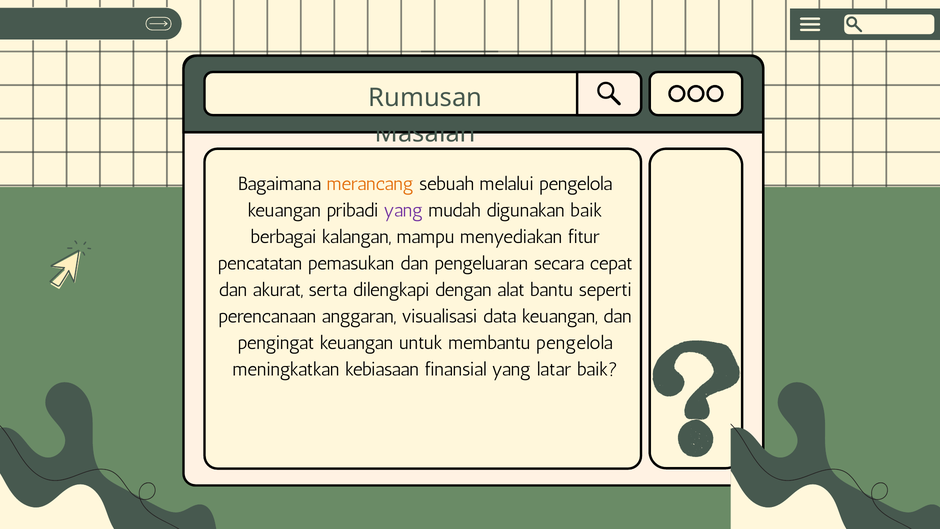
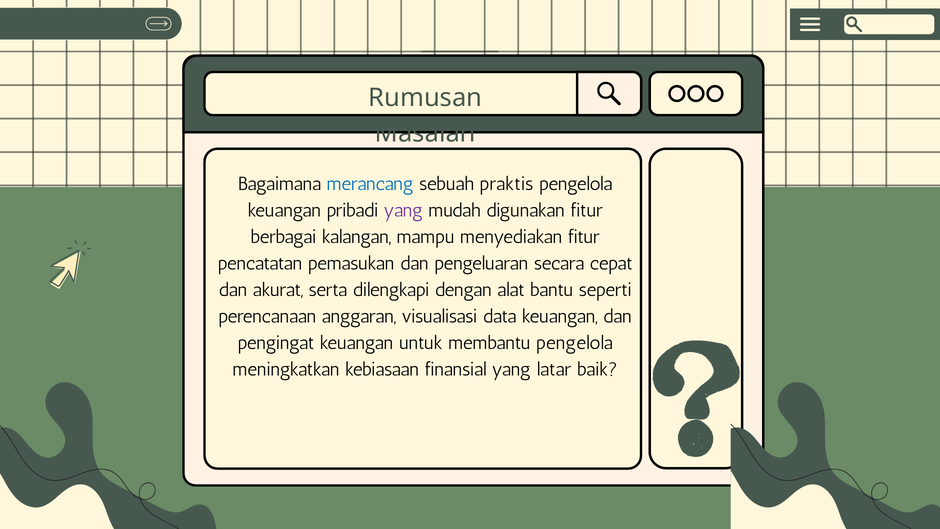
merancang colour: orange -> blue (370, 184)
melalui: melalui -> praktis (506, 184)
digunakan baik: baik -> fitur (587, 210)
